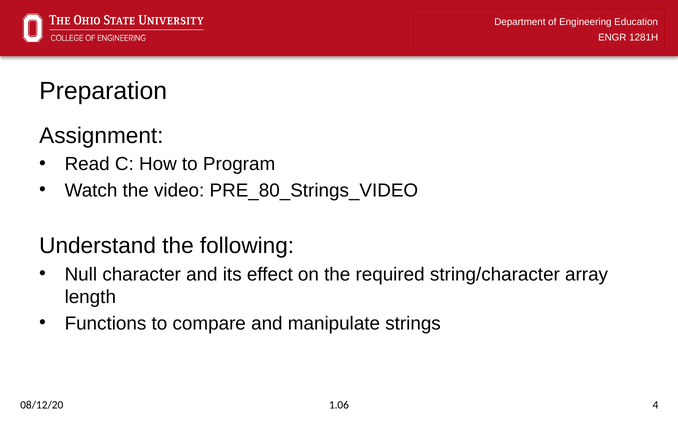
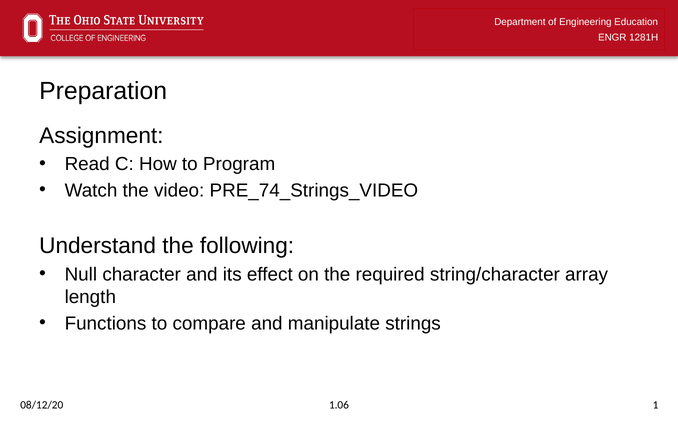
PRE_80_Strings_VIDEO: PRE_80_Strings_VIDEO -> PRE_74_Strings_VIDEO (314, 190)
4: 4 -> 1 (656, 405)
